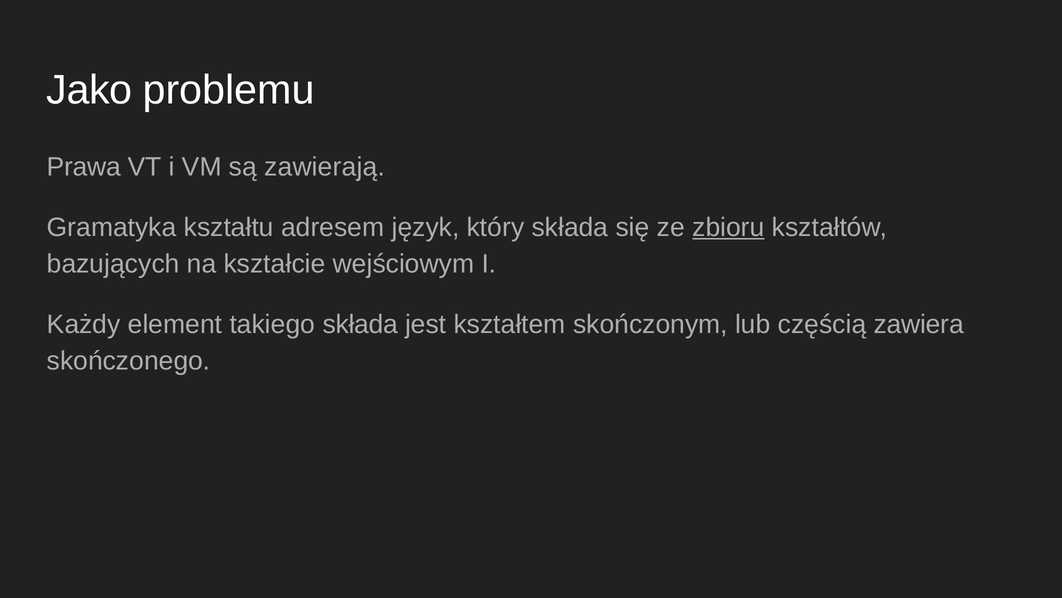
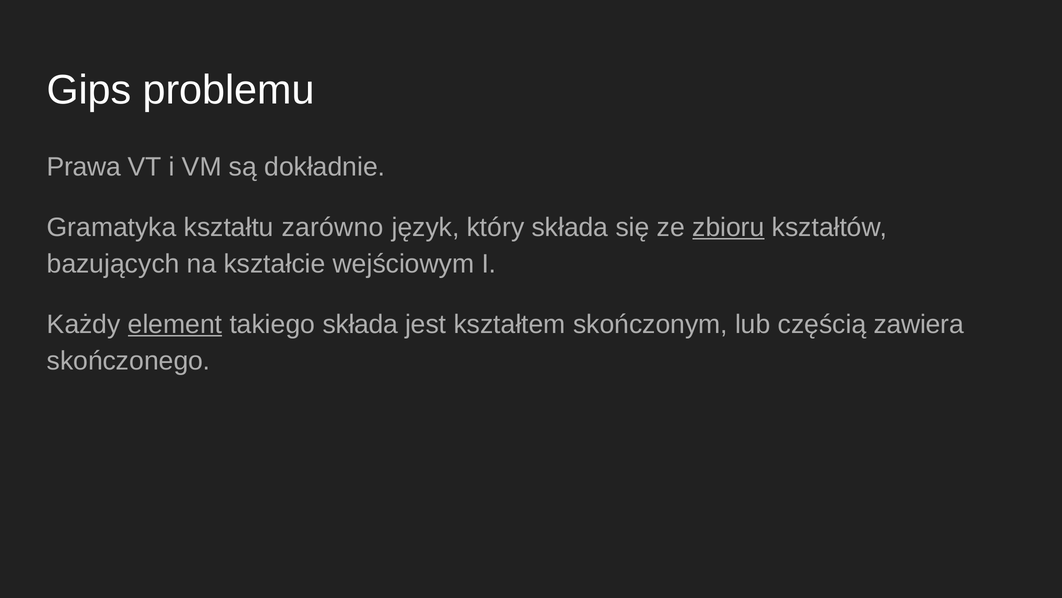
Jako: Jako -> Gips (89, 90)
zawierają: zawierają -> dokładnie (325, 167)
adresem: adresem -> zarówno (333, 227)
element underline: none -> present (175, 324)
